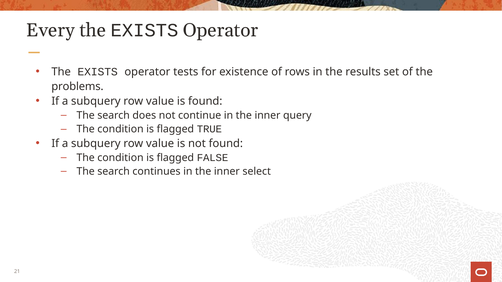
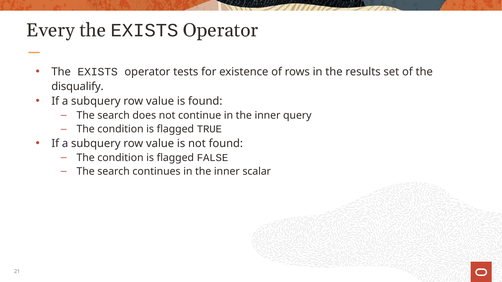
problems: problems -> disqualify (77, 87)
select: select -> scalar (257, 172)
